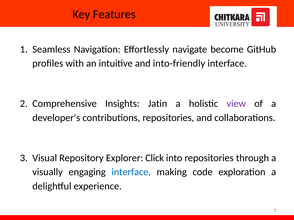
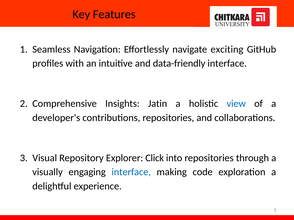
become: become -> exciting (227, 49)
into-friendly: into-friendly -> data-friendly (179, 63)
view colour: purple -> blue (236, 104)
